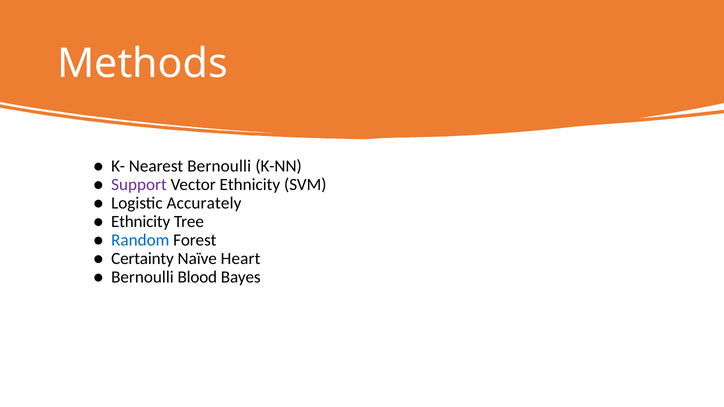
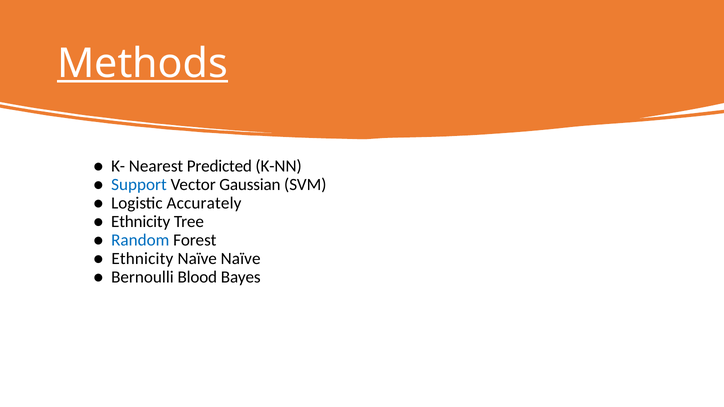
Methods underline: none -> present (142, 64)
Nearest Bernoulli: Bernoulli -> Predicted (219, 166)
Support colour: purple -> blue (139, 185)
Vector Ethnicity: Ethnicity -> Gaussian (250, 185)
Certainty: Certainty -> Ethnicity (142, 259)
Naïve Heart: Heart -> Naïve (241, 259)
